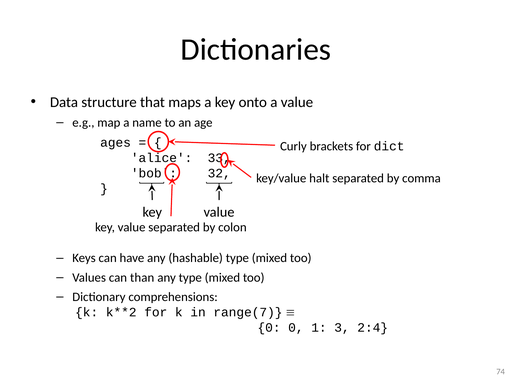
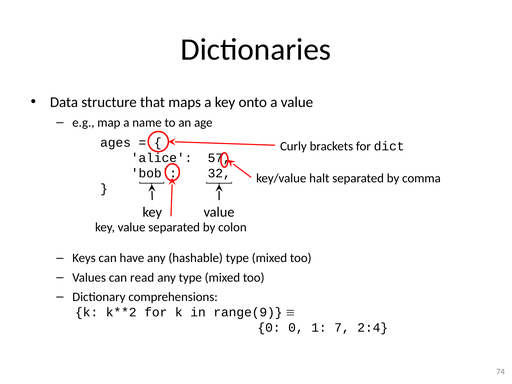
33: 33 -> 57 (219, 158)
than: than -> read (142, 277)
range(7: range(7 -> range(9 (248, 312)
3: 3 -> 7 (342, 328)
